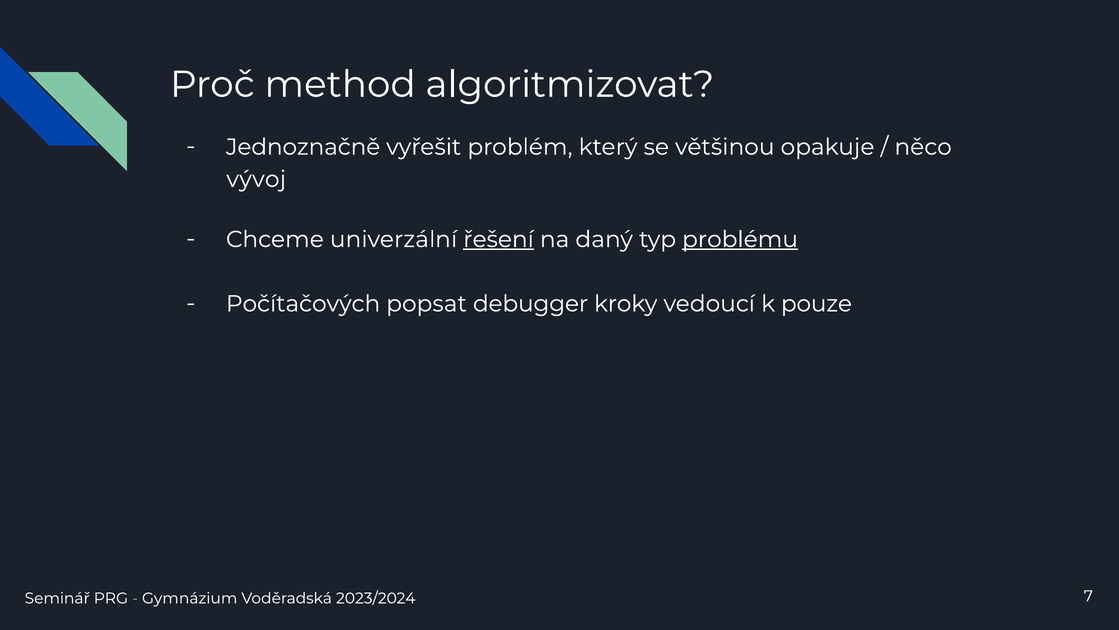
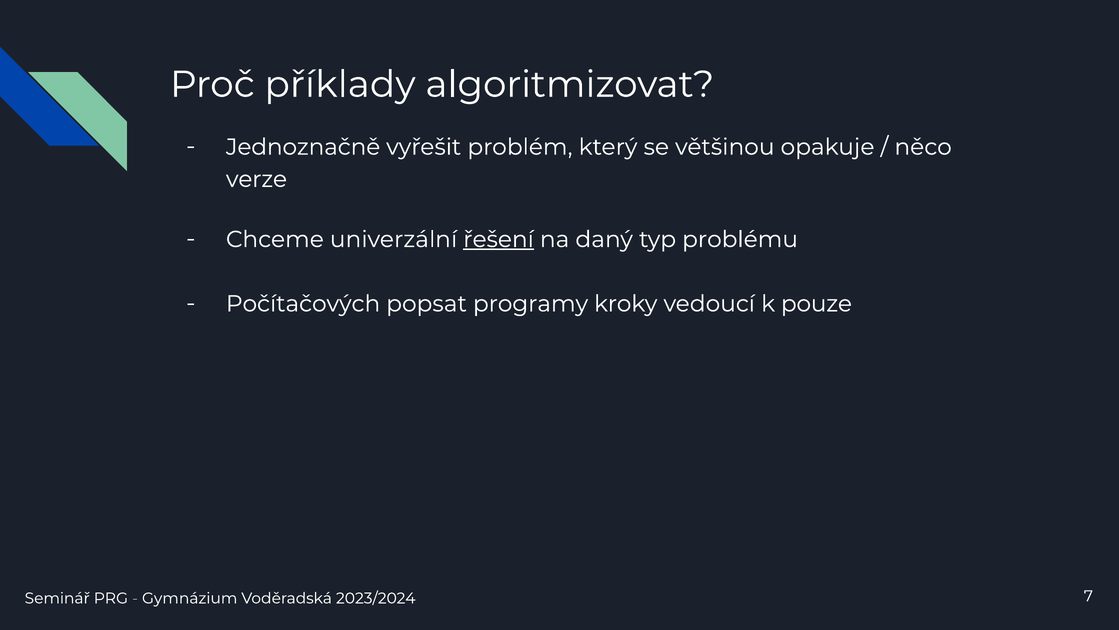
method: method -> příklady (340, 84)
vývoj: vývoj -> verze (256, 179)
problému underline: present -> none (740, 239)
debugger: debugger -> programy (531, 304)
